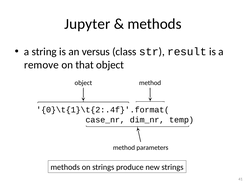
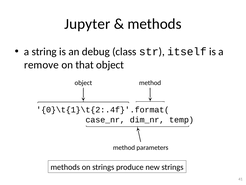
versus: versus -> debug (96, 52)
result: result -> itself (187, 52)
